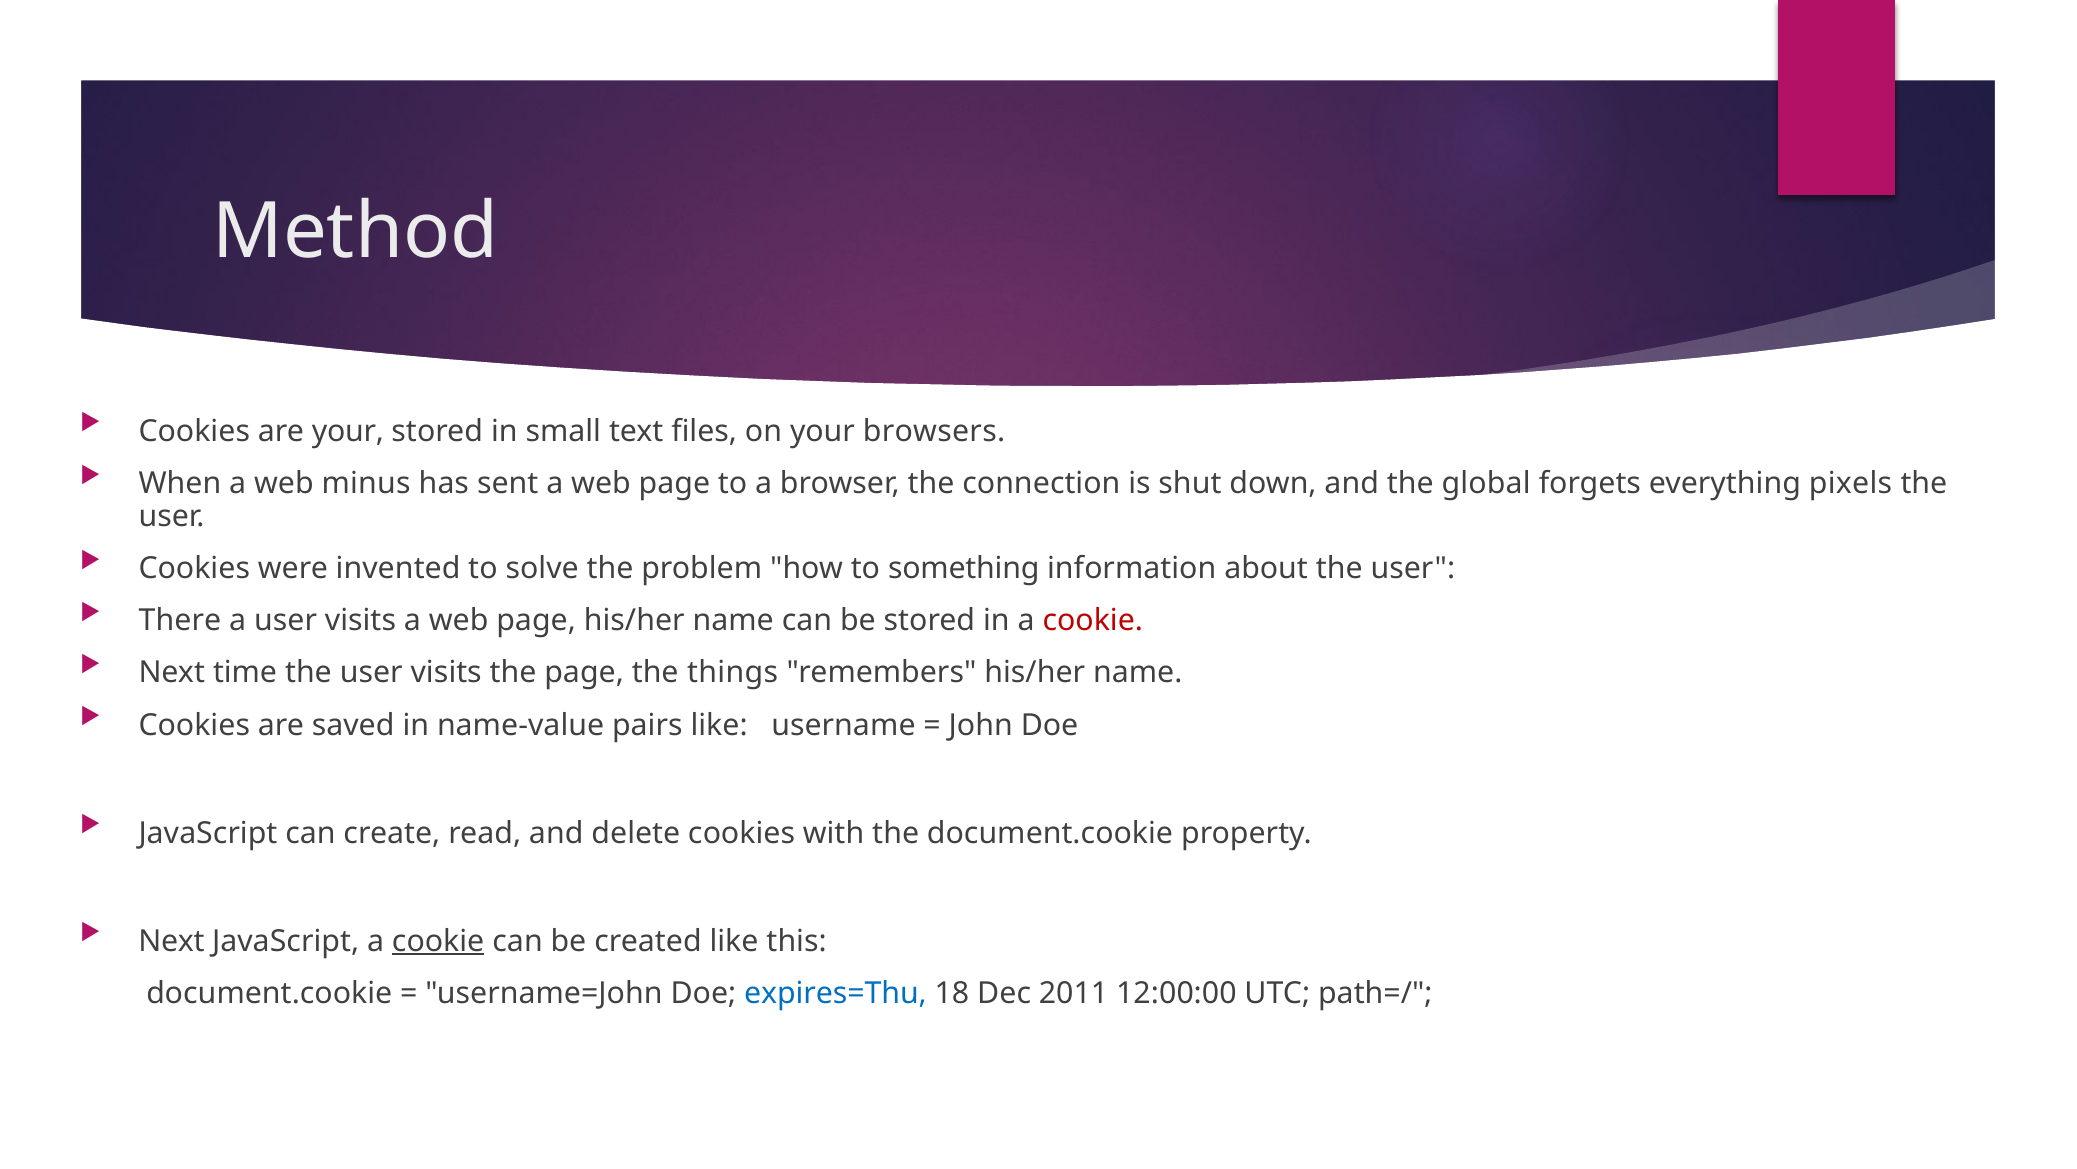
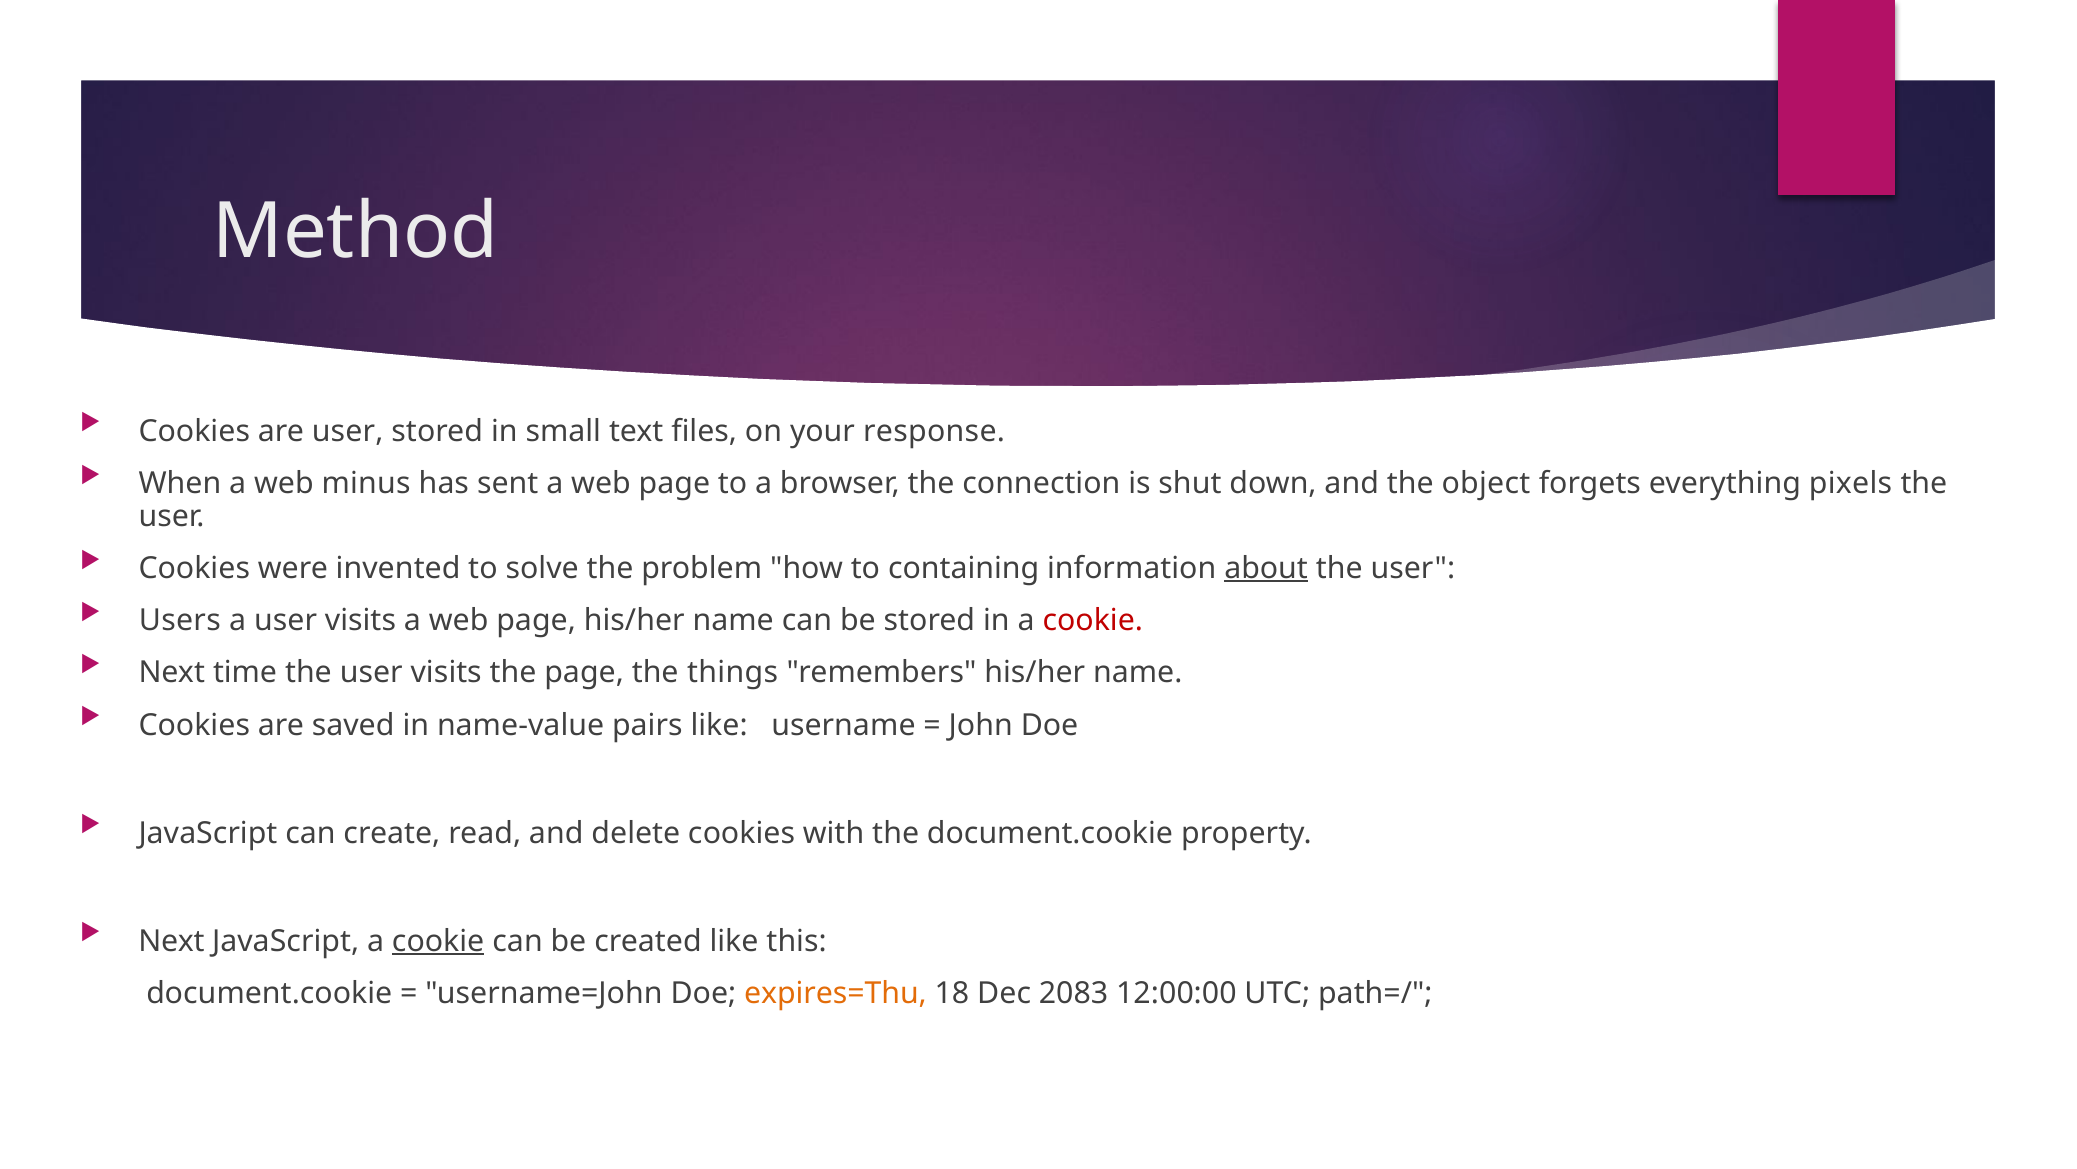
are your: your -> user (348, 431)
browsers: browsers -> response (934, 431)
global: global -> object (1486, 483)
something: something -> containing (964, 568)
about underline: none -> present (1266, 568)
There: There -> Users (180, 620)
expires=Thu colour: blue -> orange (835, 993)
2011: 2011 -> 2083 (1074, 993)
